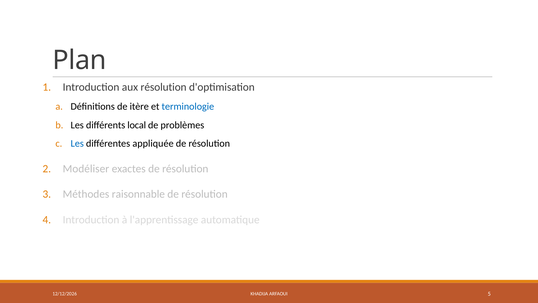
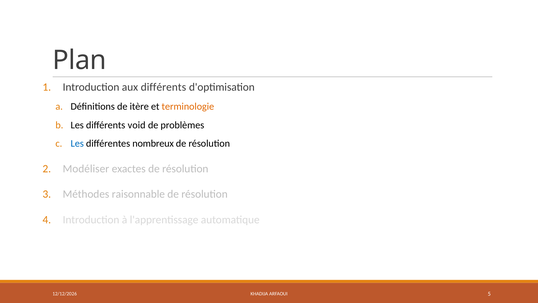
aux résolution: résolution -> différents (163, 87)
terminologie colour: blue -> orange (188, 106)
local: local -> void (137, 125)
appliquée: appliquée -> nombreux (153, 143)
